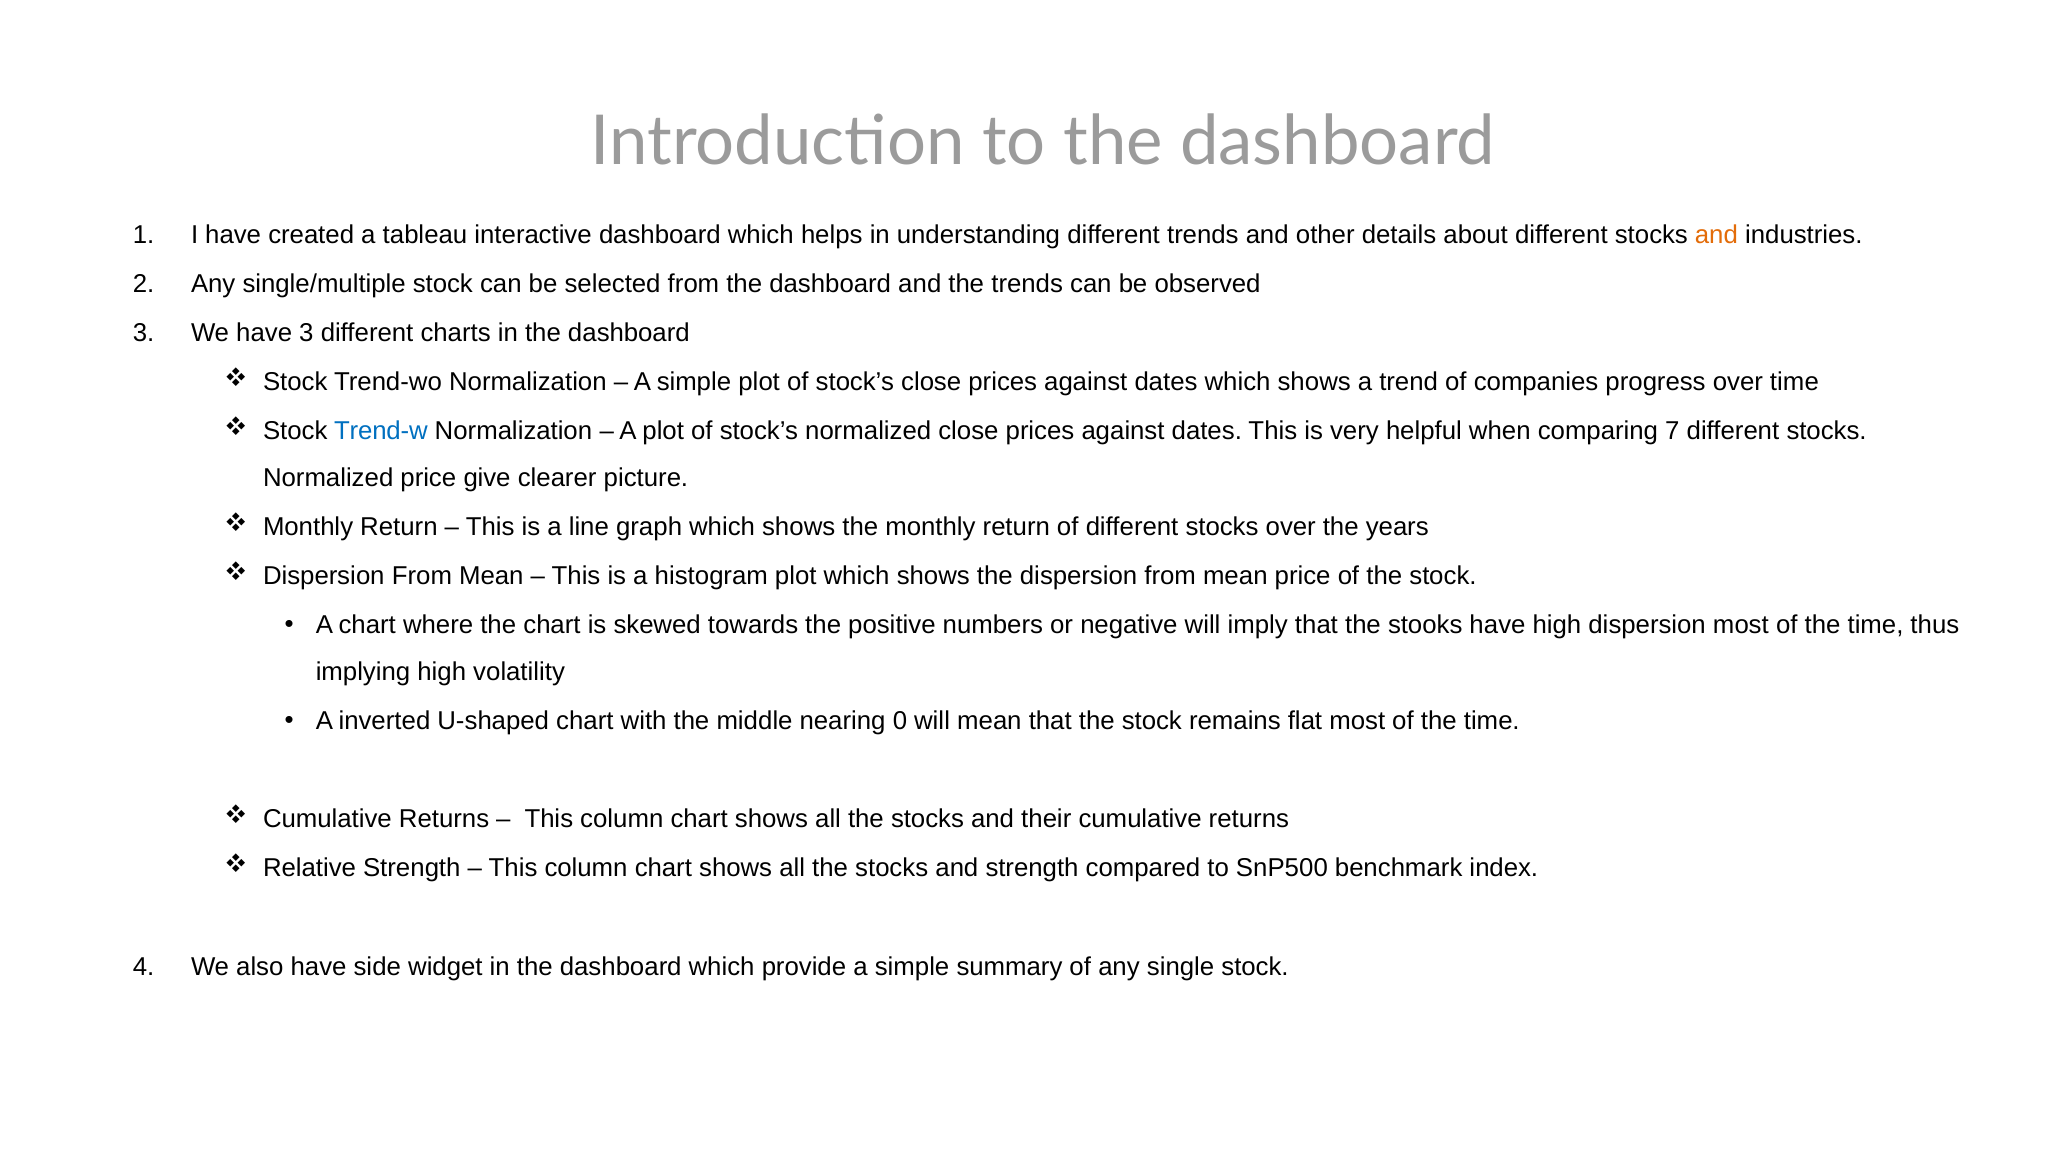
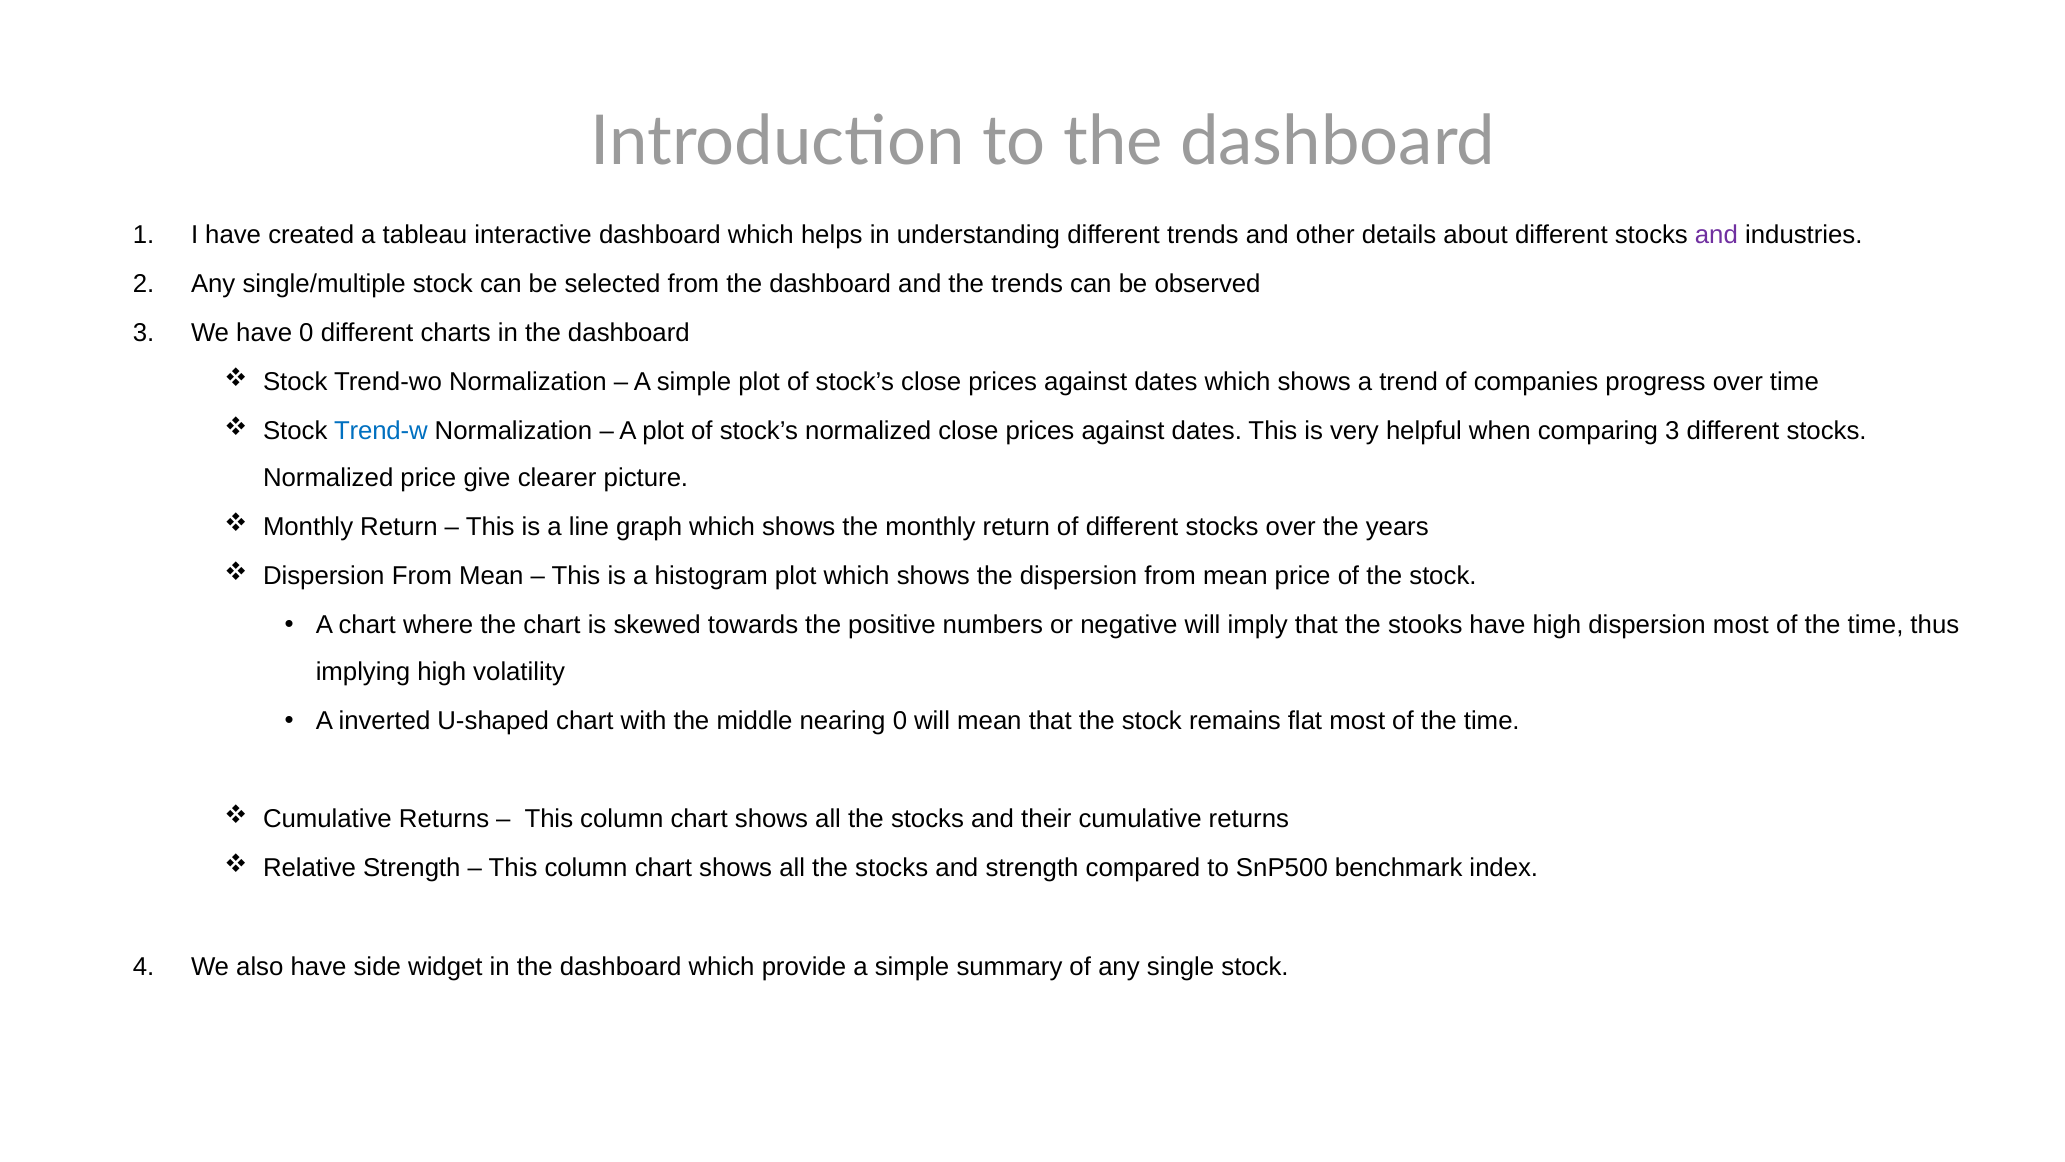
and colour: orange -> purple (1716, 235)
have 3: 3 -> 0 (306, 333)
comparing 7: 7 -> 3 (1672, 431)
